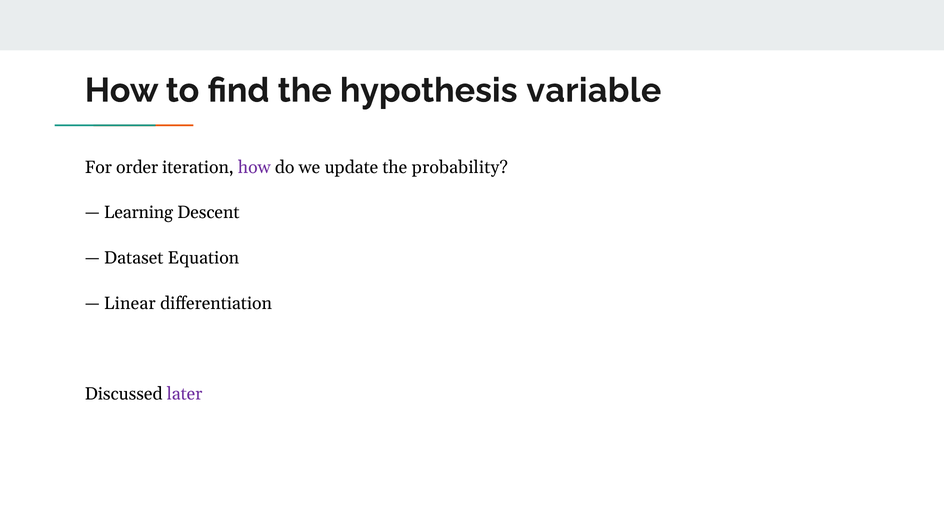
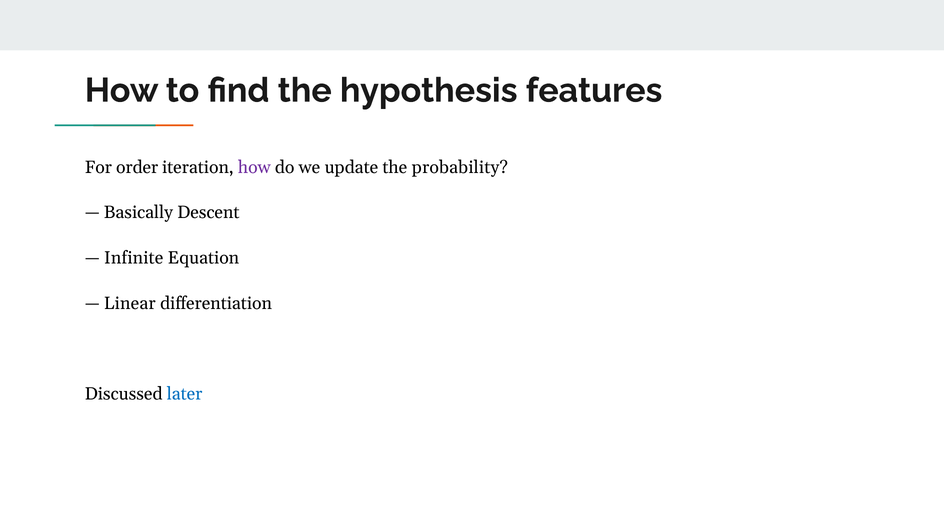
variable: variable -> features (594, 90)
Learning: Learning -> Basically (138, 213)
Dataset: Dataset -> Infinite (134, 258)
later colour: purple -> blue (185, 394)
